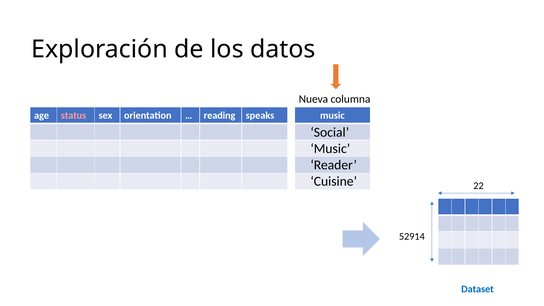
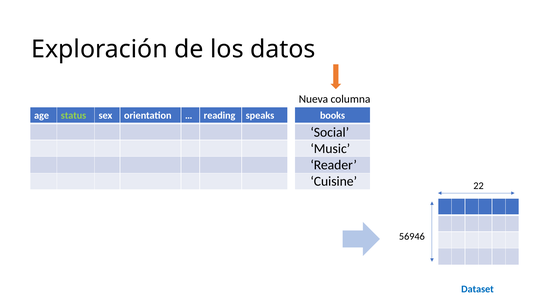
status colour: pink -> light green (74, 115)
music: music -> books (333, 115)
52914: 52914 -> 56946 (412, 236)
